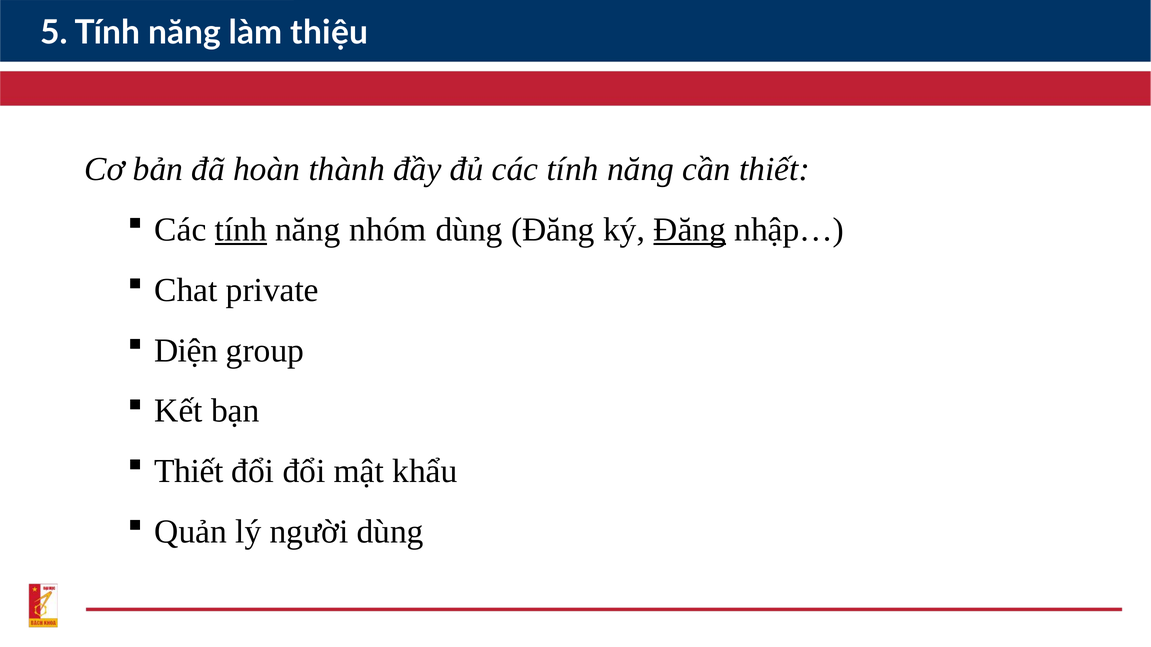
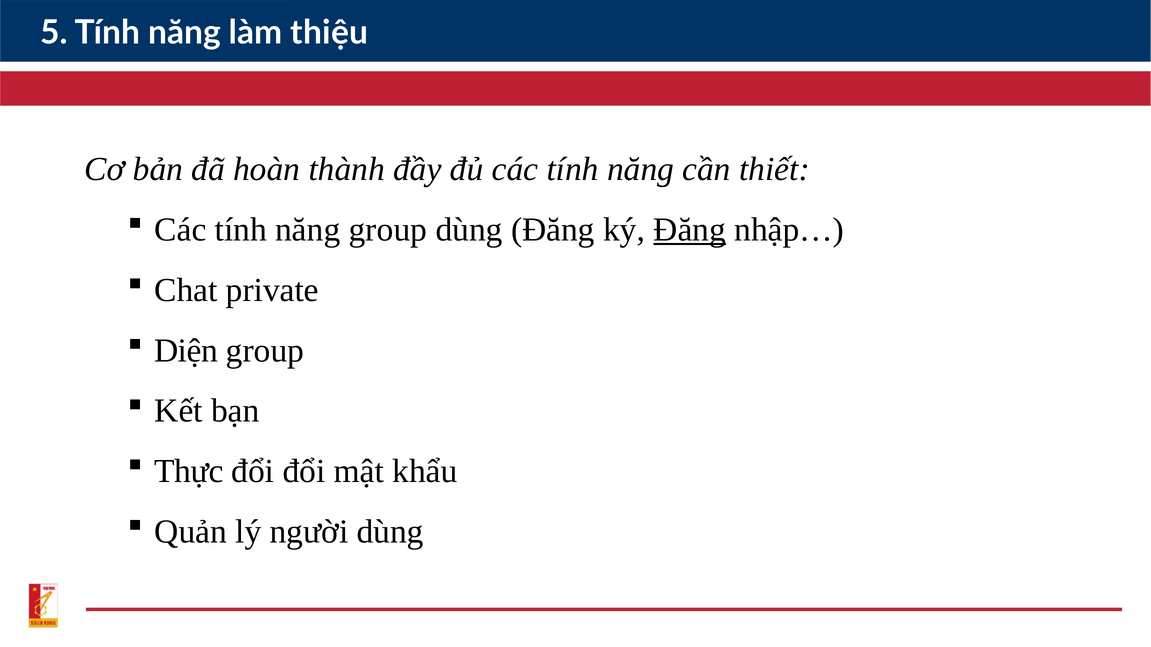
tính underline: present -> none (241, 230)
năng nhóm: nhóm -> group (388, 230)
Thiết: Thiết -> Thực (189, 472)
